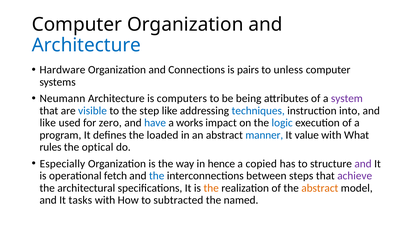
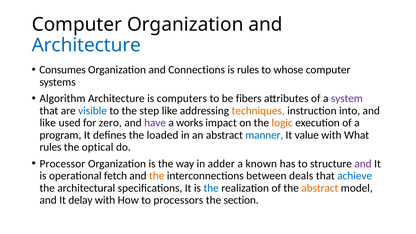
Hardware: Hardware -> Consumes (63, 70)
is pairs: pairs -> rules (248, 70)
unless: unless -> whose (288, 70)
Neumann: Neumann -> Algorithm (62, 99)
being: being -> fibers (249, 99)
techniques colour: blue -> orange (258, 111)
have colour: blue -> purple (155, 123)
logic colour: blue -> orange (282, 123)
Especially: Especially -> Processor (62, 164)
hence: hence -> adder (221, 164)
copied: copied -> known (261, 164)
the colour: blue -> orange (157, 176)
steps: steps -> deals (301, 176)
achieve colour: purple -> blue (355, 176)
the colour: orange -> blue (211, 188)
tasks: tasks -> delay (80, 200)
subtracted: subtracted -> processors (178, 200)
named: named -> section (241, 200)
